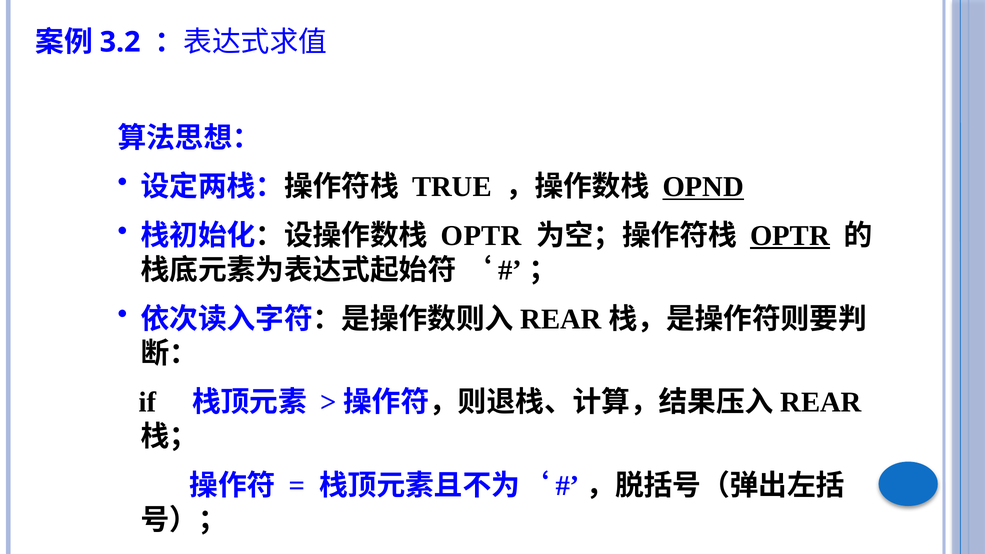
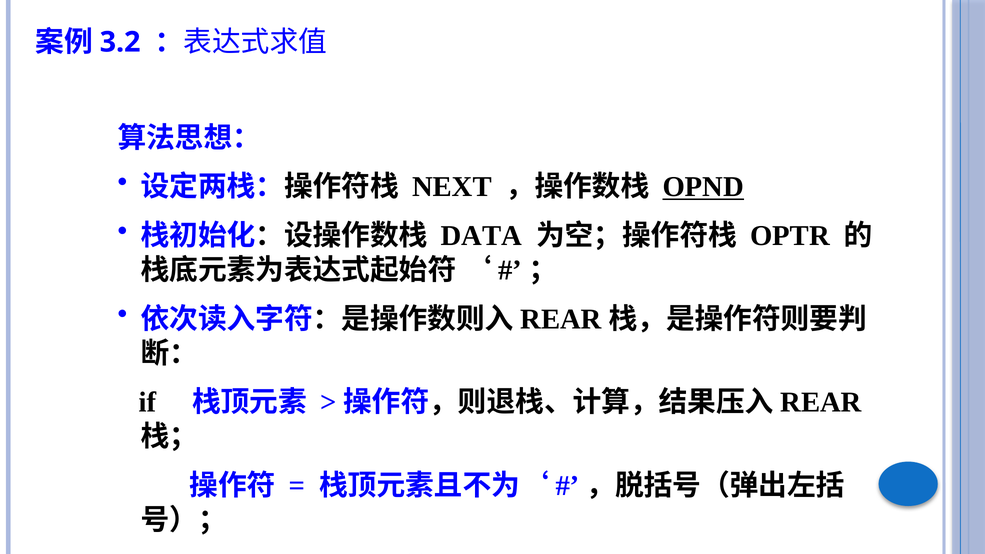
TRUE: TRUE -> NEXT (452, 187)
OPTR: OPTR -> DATA (481, 236)
OPTR underline: present -> none (790, 236)
